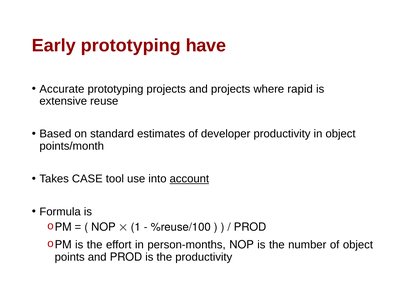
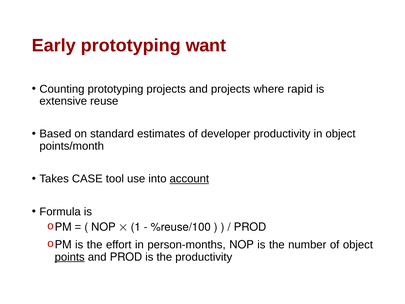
have: have -> want (206, 45)
Accurate: Accurate -> Counting (62, 89)
points underline: none -> present (70, 257)
